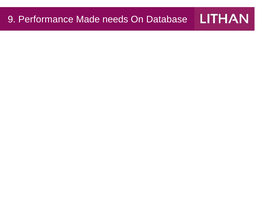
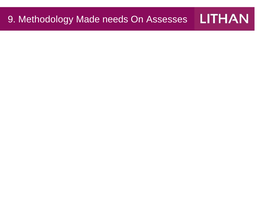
Performance: Performance -> Methodology (46, 19)
Database: Database -> Assesses (167, 19)
